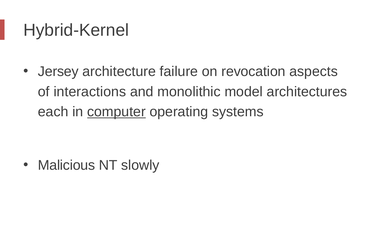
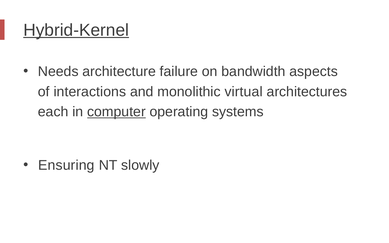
Hybrid-Kernel underline: none -> present (76, 30)
Jersey: Jersey -> Needs (58, 71)
revocation: revocation -> bandwidth (253, 71)
model: model -> virtual (244, 92)
Malicious: Malicious -> Ensuring (66, 165)
